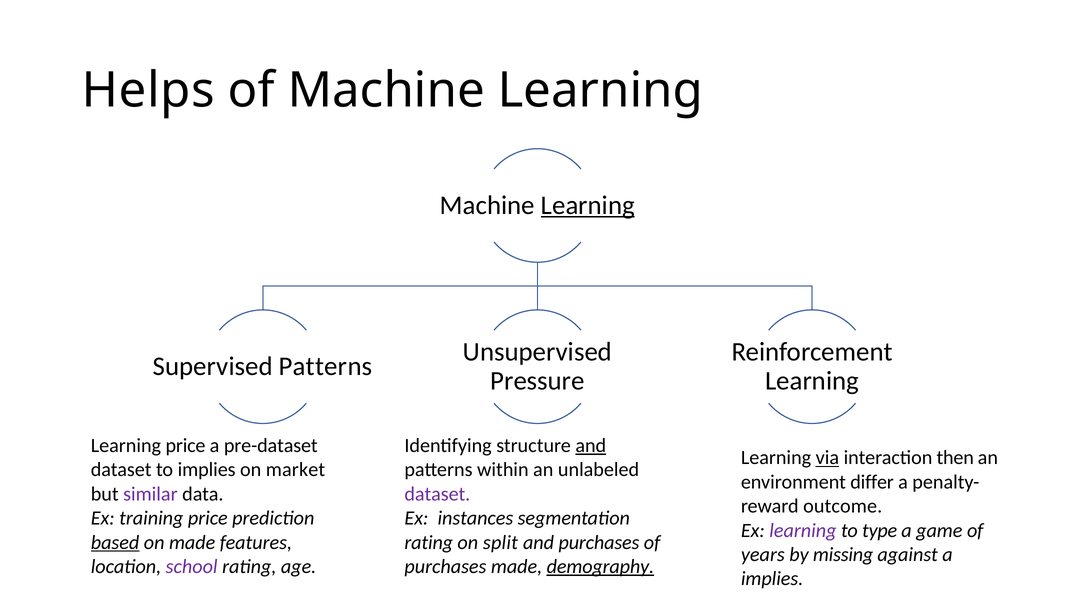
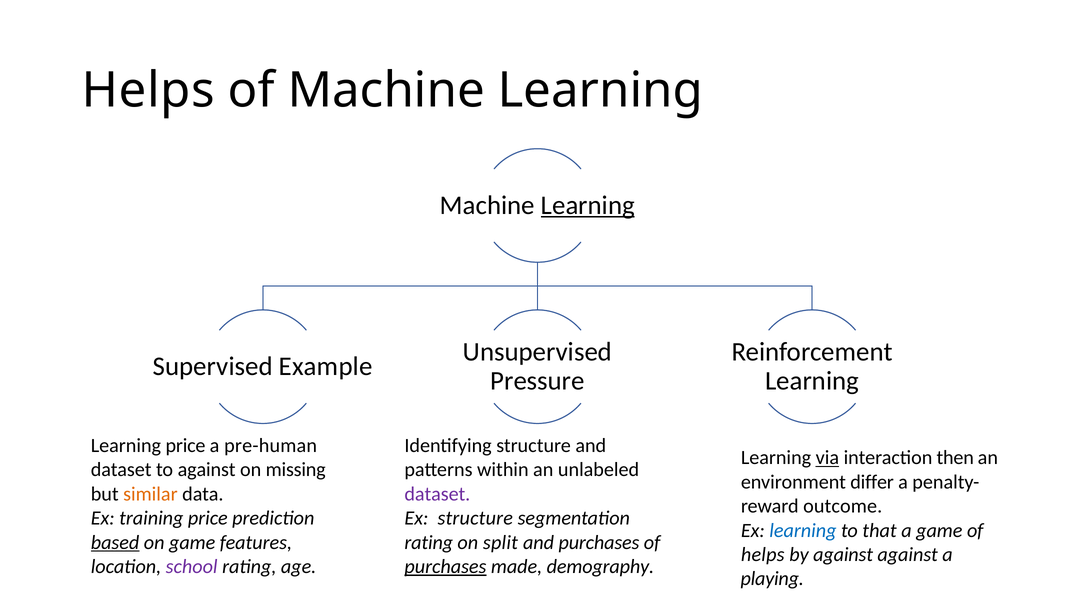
Patterns: Patterns -> Example (326, 366)
pre-dataset: pre-dataset -> pre-human (271, 445)
and underline: present -> none (591, 445)
to implies: implies -> against (207, 470)
market: market -> missing (296, 470)
similar colour: purple -> orange (150, 494)
Ex instances: instances -> structure (475, 518)
learning colour: purple -> blue (803, 530)
type: type -> that (880, 530)
on made: made -> game (192, 542)
years: years -> helps (763, 554)
by missing: missing -> against (843, 554)
purchases underline: none -> present (445, 566)
demography underline: present -> none (600, 566)
implies: implies -> playing (772, 578)
